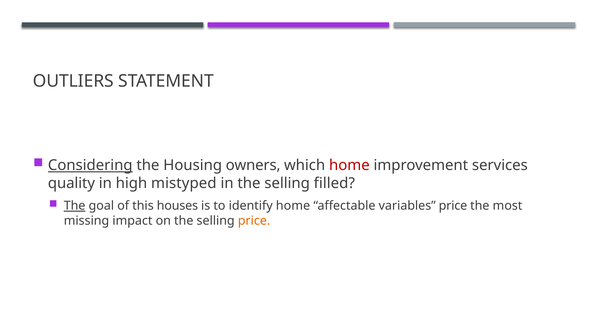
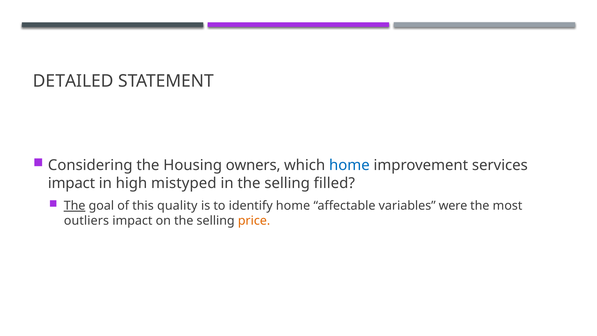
OUTLIERS: OUTLIERS -> DETAILED (73, 81)
Considering underline: present -> none (90, 165)
home colour: red -> blue (349, 165)
quality: quality -> impact (71, 183)
houses: houses -> quality (177, 206)
variables price: price -> were (453, 206)
missing: missing -> outliers (86, 221)
